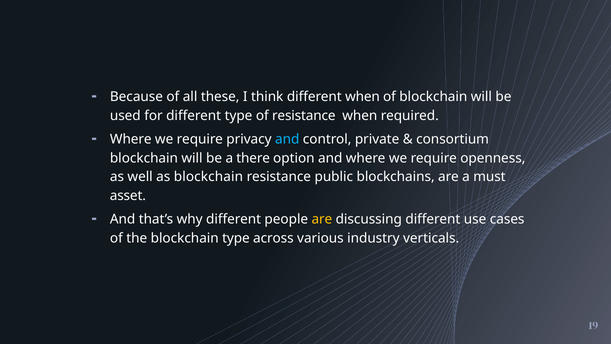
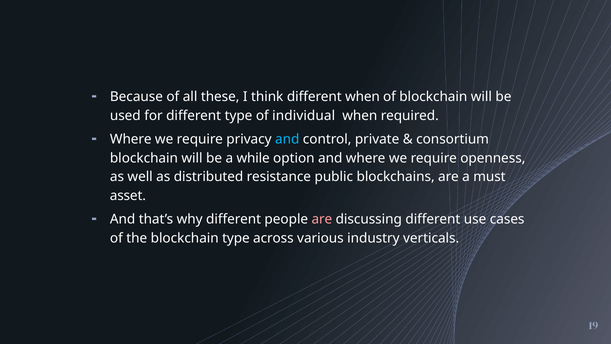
of resistance: resistance -> individual (304, 116)
there: there -> while (253, 158)
as blockchain: blockchain -> distributed (209, 177)
are colour: yellow -> pink (322, 219)
